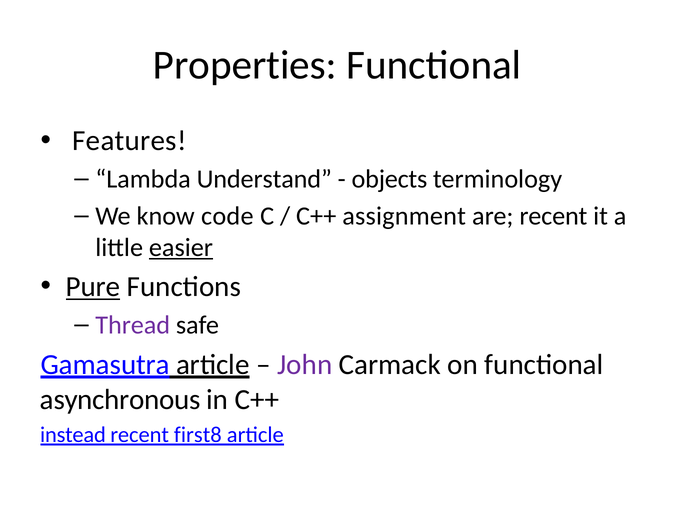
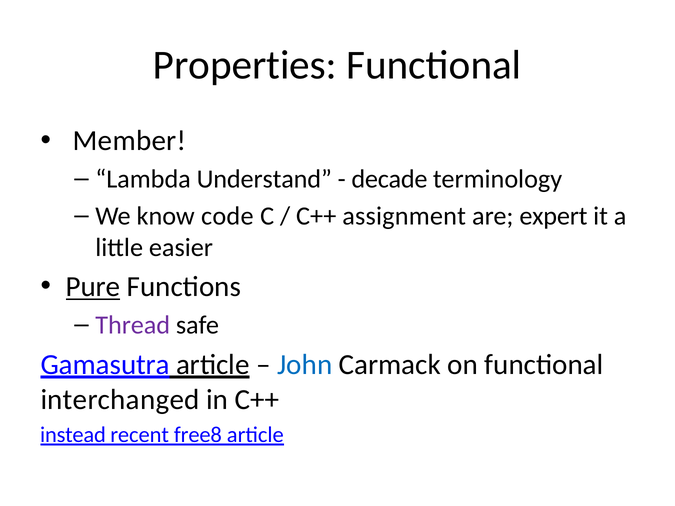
Features: Features -> Member (129, 141)
objects: objects -> decade (389, 179)
are recent: recent -> expert (553, 216)
easier underline: present -> none (181, 248)
John colour: purple -> blue (305, 365)
asynchronous: asynchronous -> interchanged (120, 400)
first8: first8 -> free8 (198, 435)
